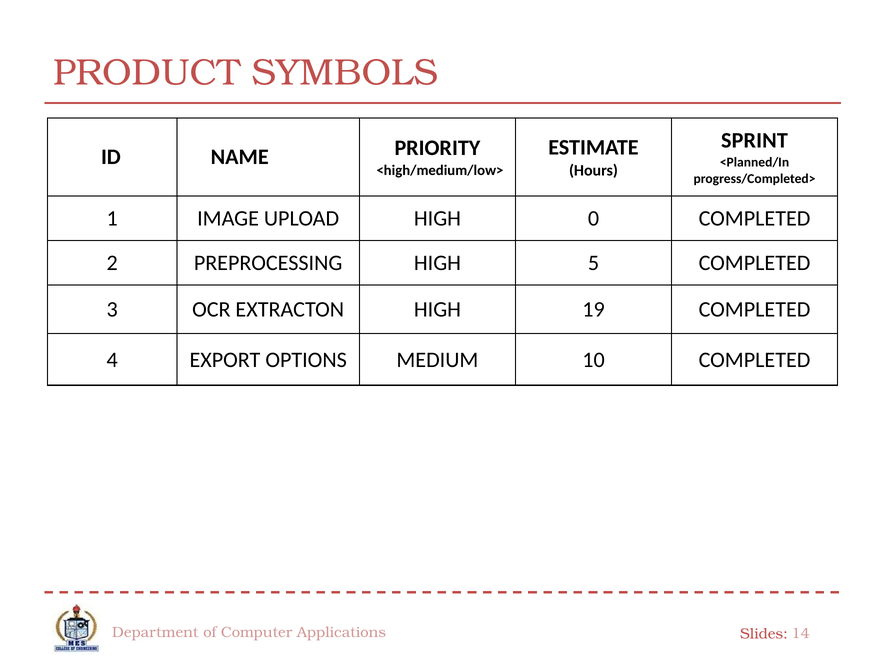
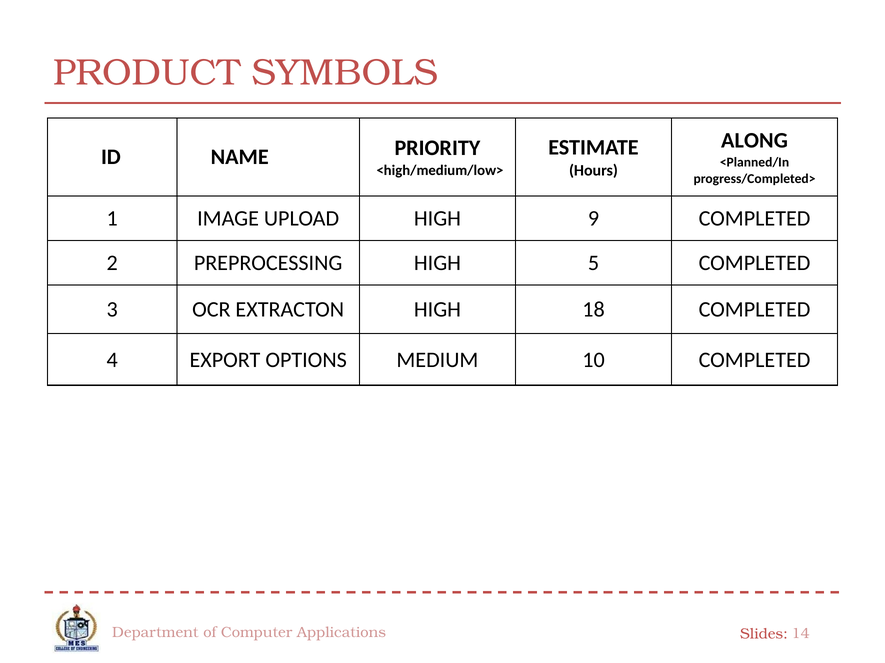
SPRINT: SPRINT -> ALONG (754, 141)
0: 0 -> 9 (594, 219)
19: 19 -> 18 (594, 310)
